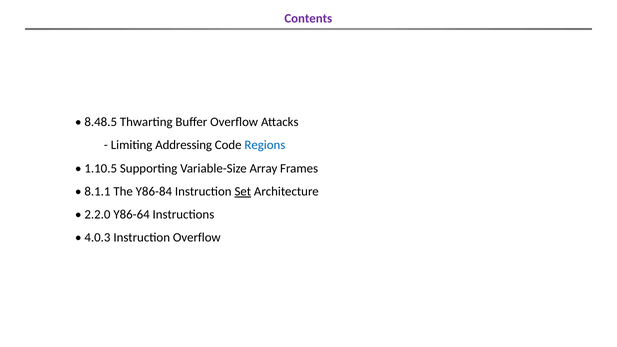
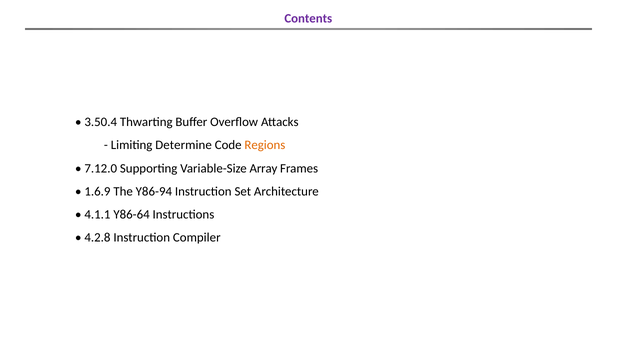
8.48.5: 8.48.5 -> 3.50.4 (101, 122)
Addressing: Addressing -> Determine (184, 145)
Regions colour: blue -> orange (265, 145)
1.10.5: 1.10.5 -> 7.12.0 (101, 168)
8.1.1: 8.1.1 -> 1.6.9 (97, 191)
Y86-84: Y86-84 -> Y86-94 (154, 191)
Set underline: present -> none (243, 191)
2.2.0: 2.2.0 -> 4.1.1 (97, 215)
4.0.3: 4.0.3 -> 4.2.8 (97, 238)
Instruction Overflow: Overflow -> Compiler (197, 238)
